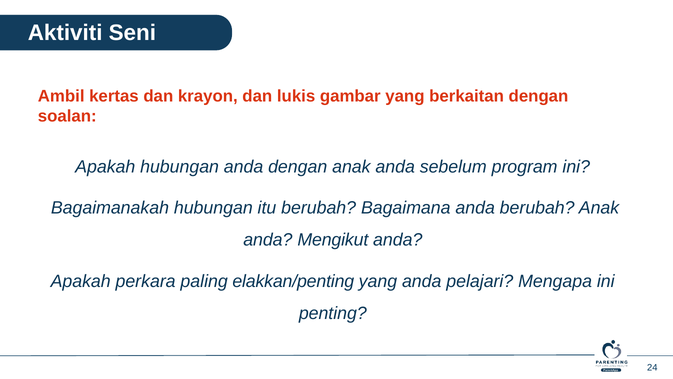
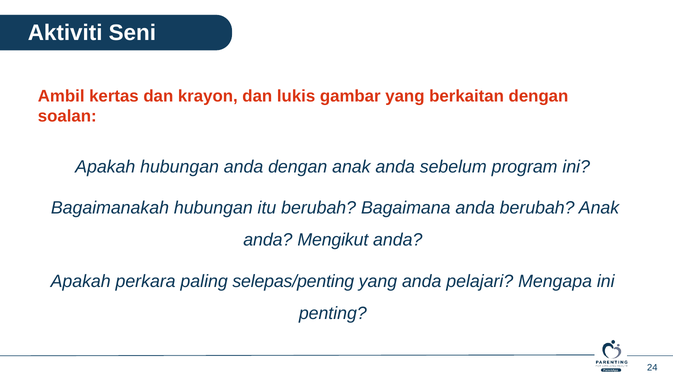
elakkan/penting: elakkan/penting -> selepas/penting (293, 281)
